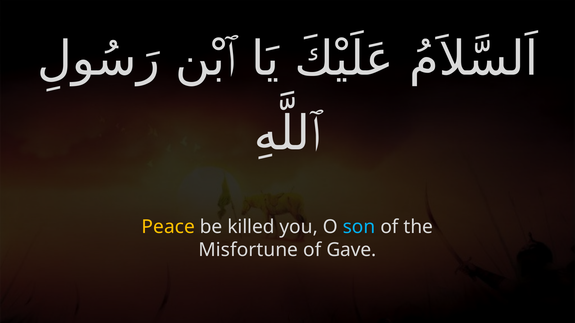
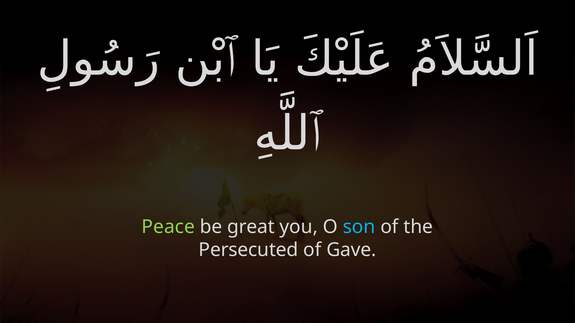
Peace colour: yellow -> light green (168, 227)
killed: killed -> great (251, 227)
Misfortune: Misfortune -> Persecuted (248, 250)
